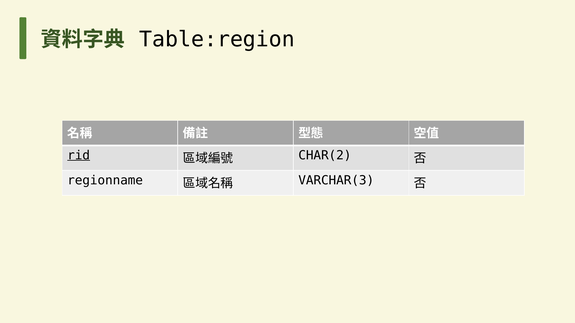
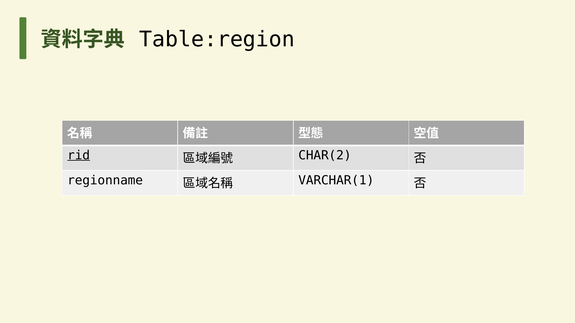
VARCHAR(3: VARCHAR(3 -> VARCHAR(1 (336, 181)
